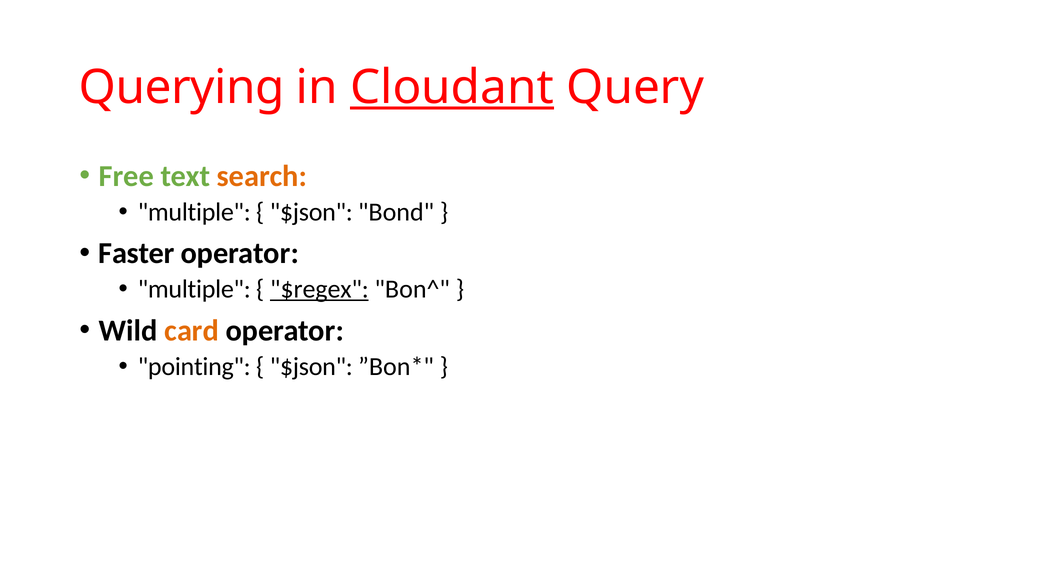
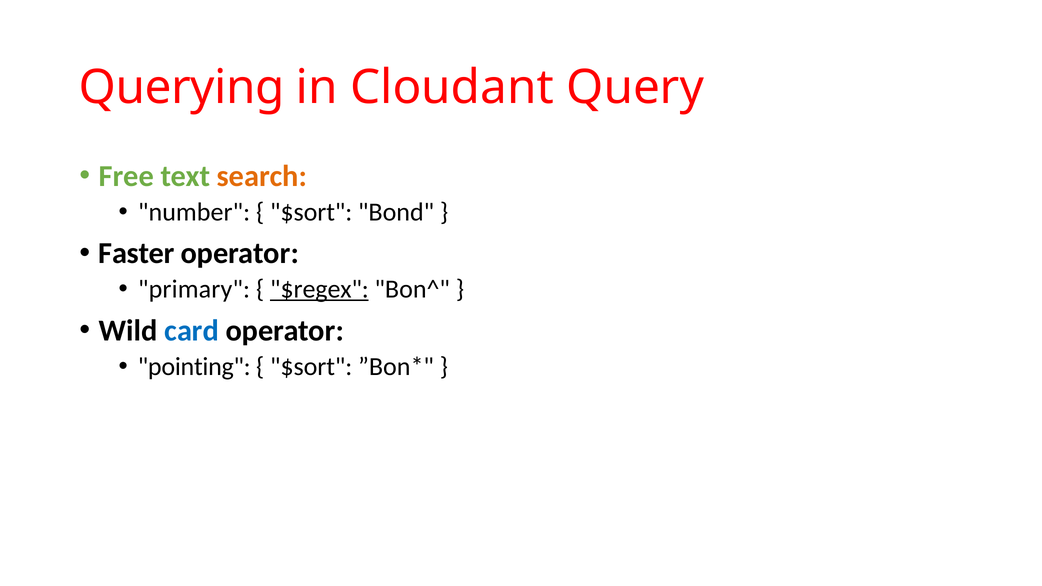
Cloudant underline: present -> none (452, 88)
multiple: multiple -> number (194, 212)
$json: $json -> $sort (311, 212)
multiple: multiple -> primary (194, 289)
card colour: orange -> blue (192, 331)
$json: $json -> $sort (311, 367)
